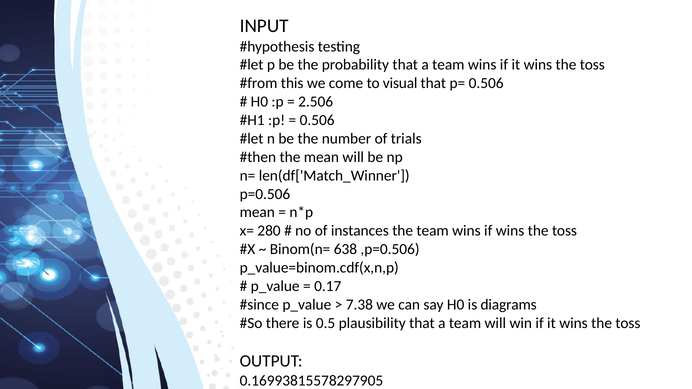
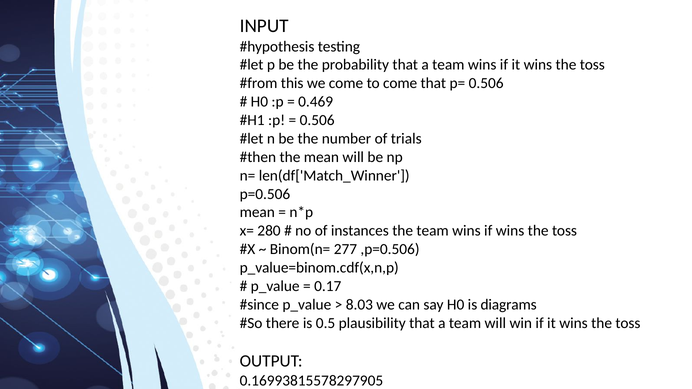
to visual: visual -> come (400, 83)
2.506: 2.506 -> 0.469 (316, 102)
638: 638 -> 277 (345, 249)
7.38: 7.38 -> 8.03 (359, 305)
